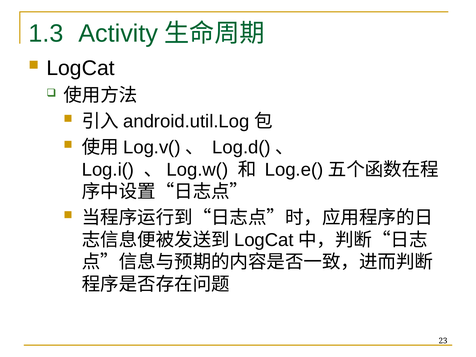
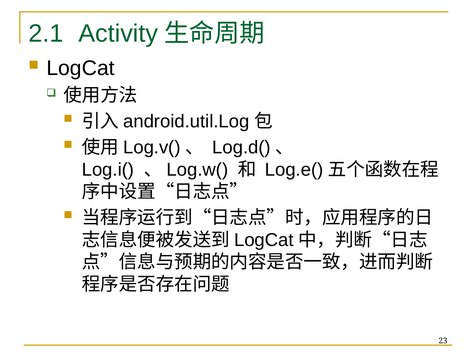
1.3: 1.3 -> 2.1 (46, 34)
